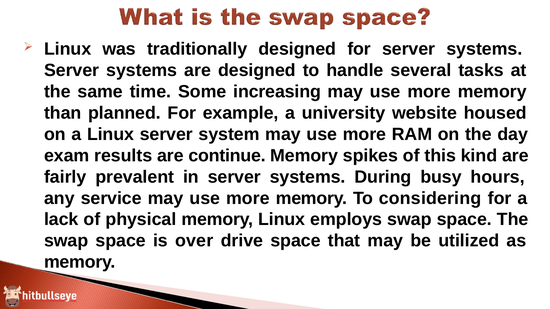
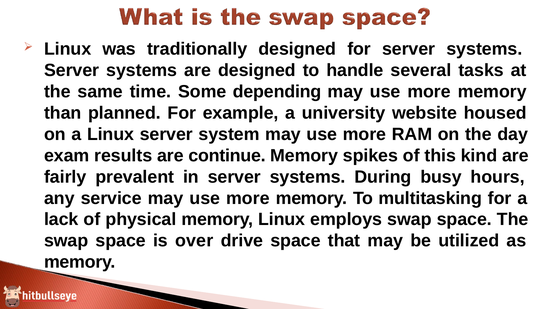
increasing: increasing -> depending (277, 92)
considering: considering -> multitasking (430, 198)
